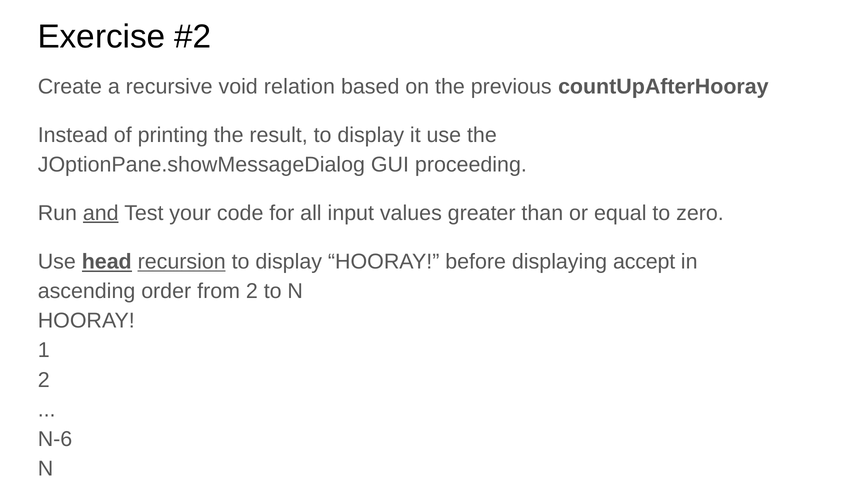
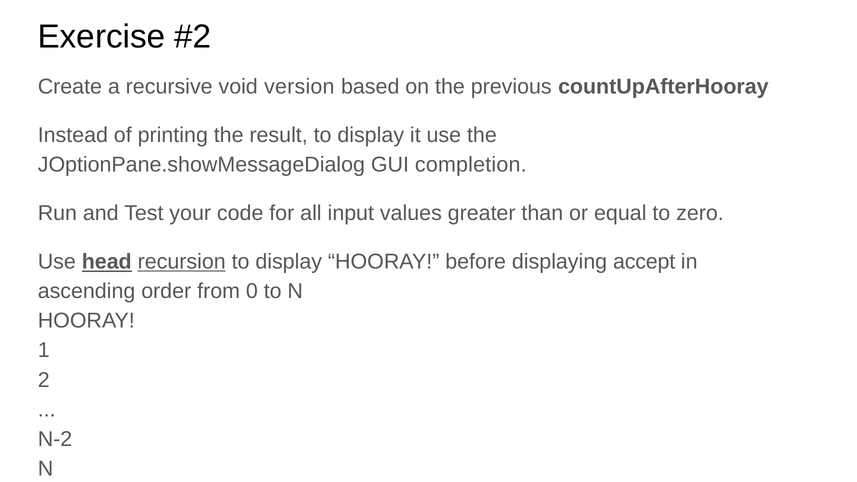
relation: relation -> version (299, 86)
proceeding: proceeding -> completion (471, 165)
and underline: present -> none (101, 213)
from 2: 2 -> 0 (252, 291)
N-6: N-6 -> N-2 (55, 439)
